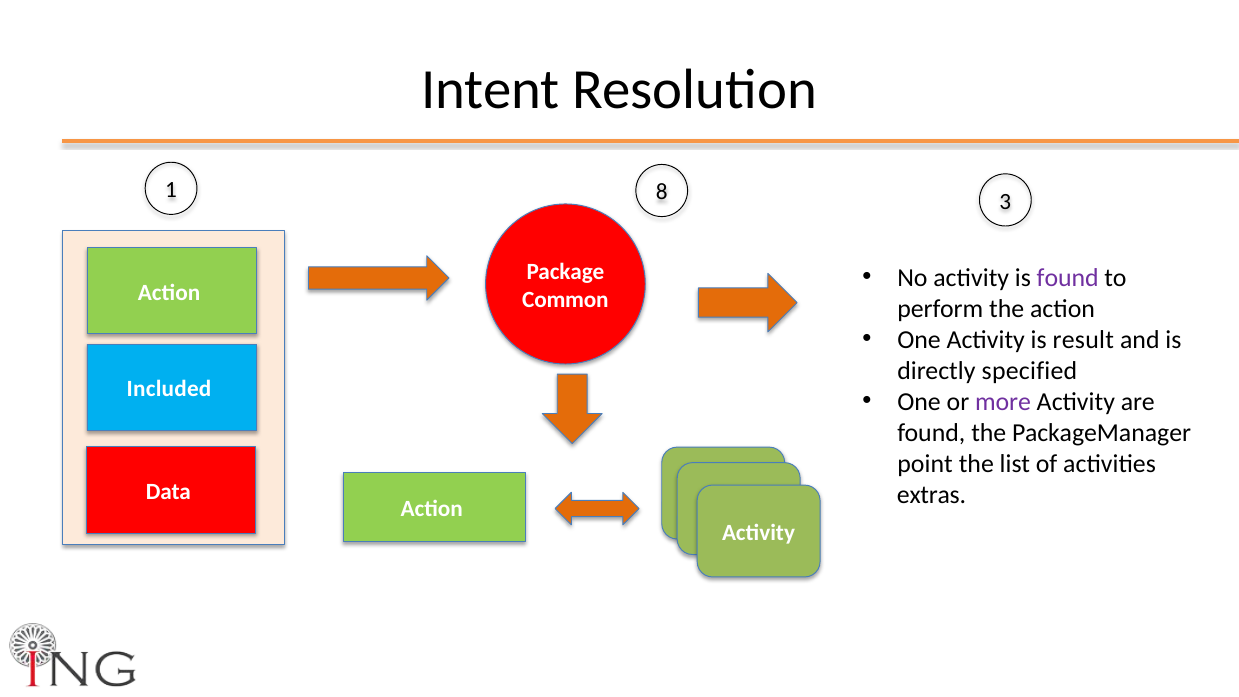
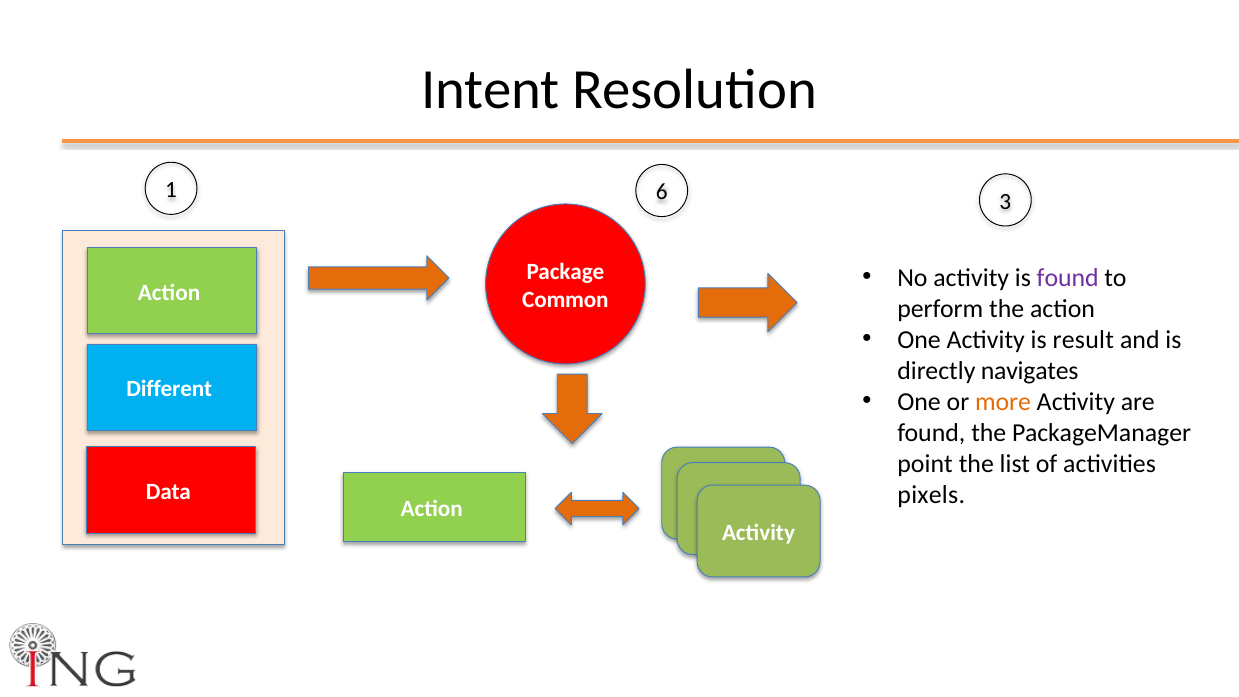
8: 8 -> 6 (662, 192)
specified: specified -> navigates (1030, 371)
Included: Included -> Different (169, 389)
more colour: purple -> orange (1003, 402)
extras: extras -> pixels (931, 495)
